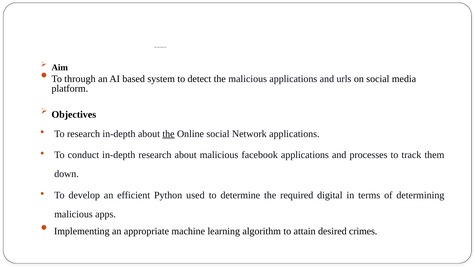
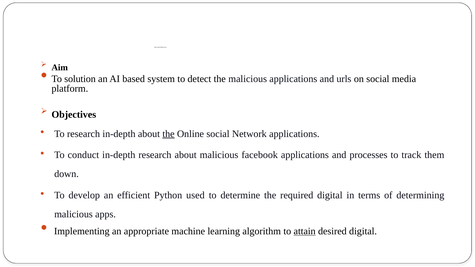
through: through -> solution (80, 79)
attain underline: none -> present (305, 231)
desired crimes: crimes -> digital (363, 231)
